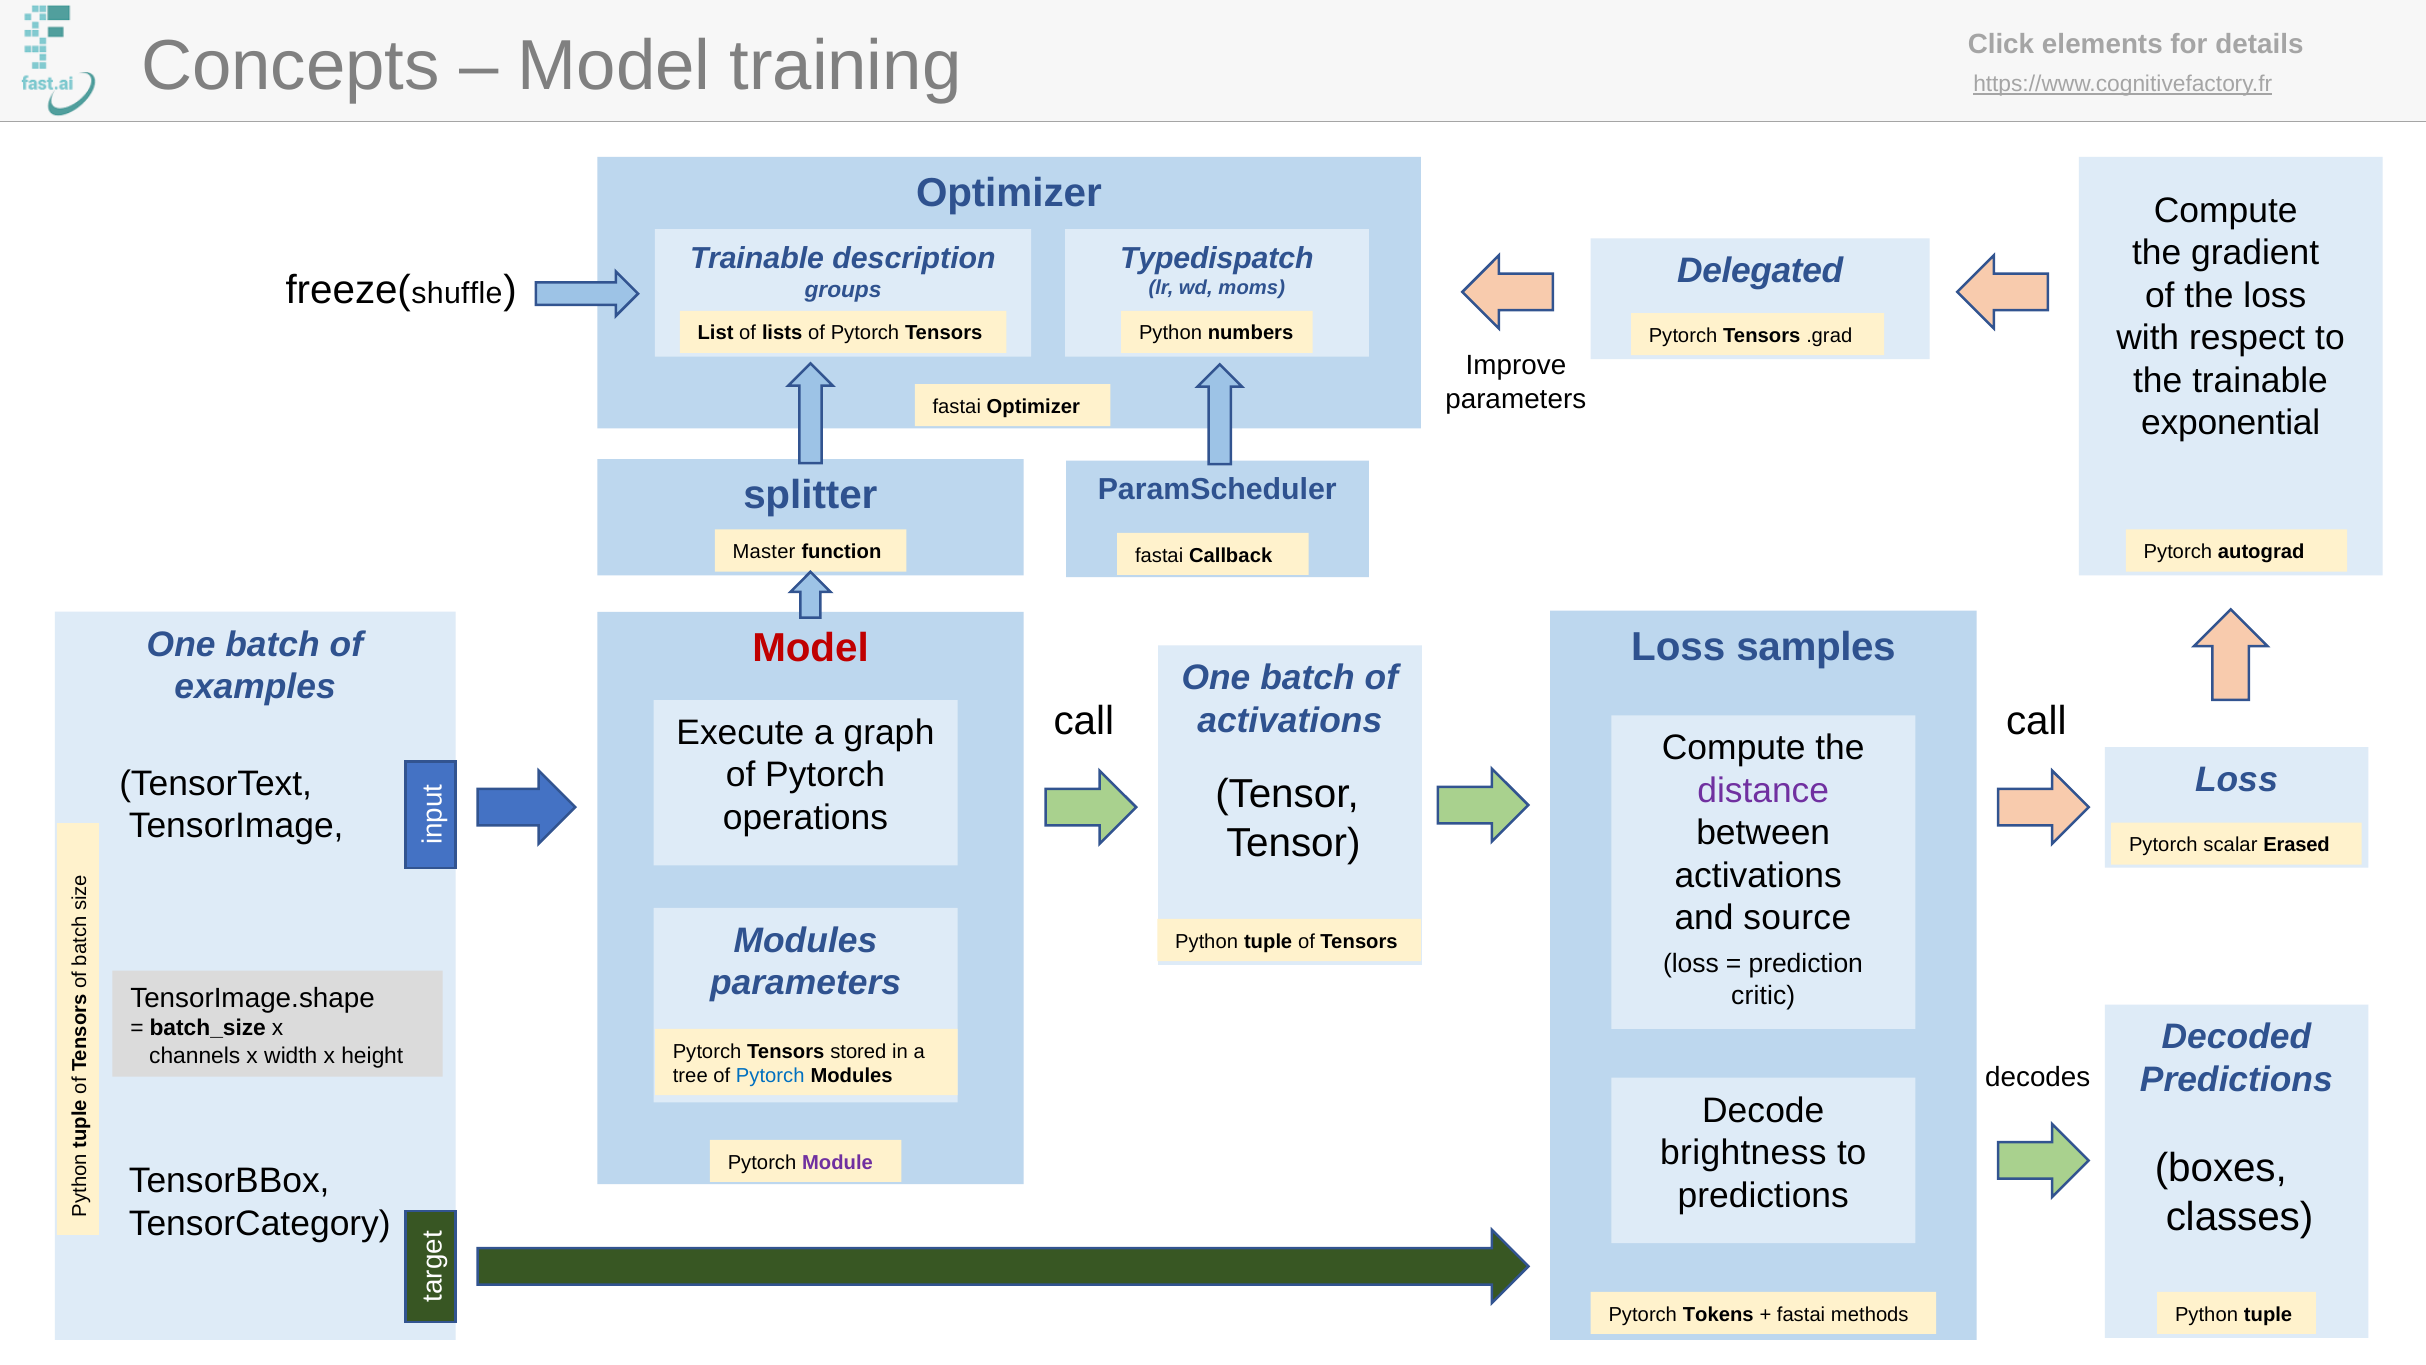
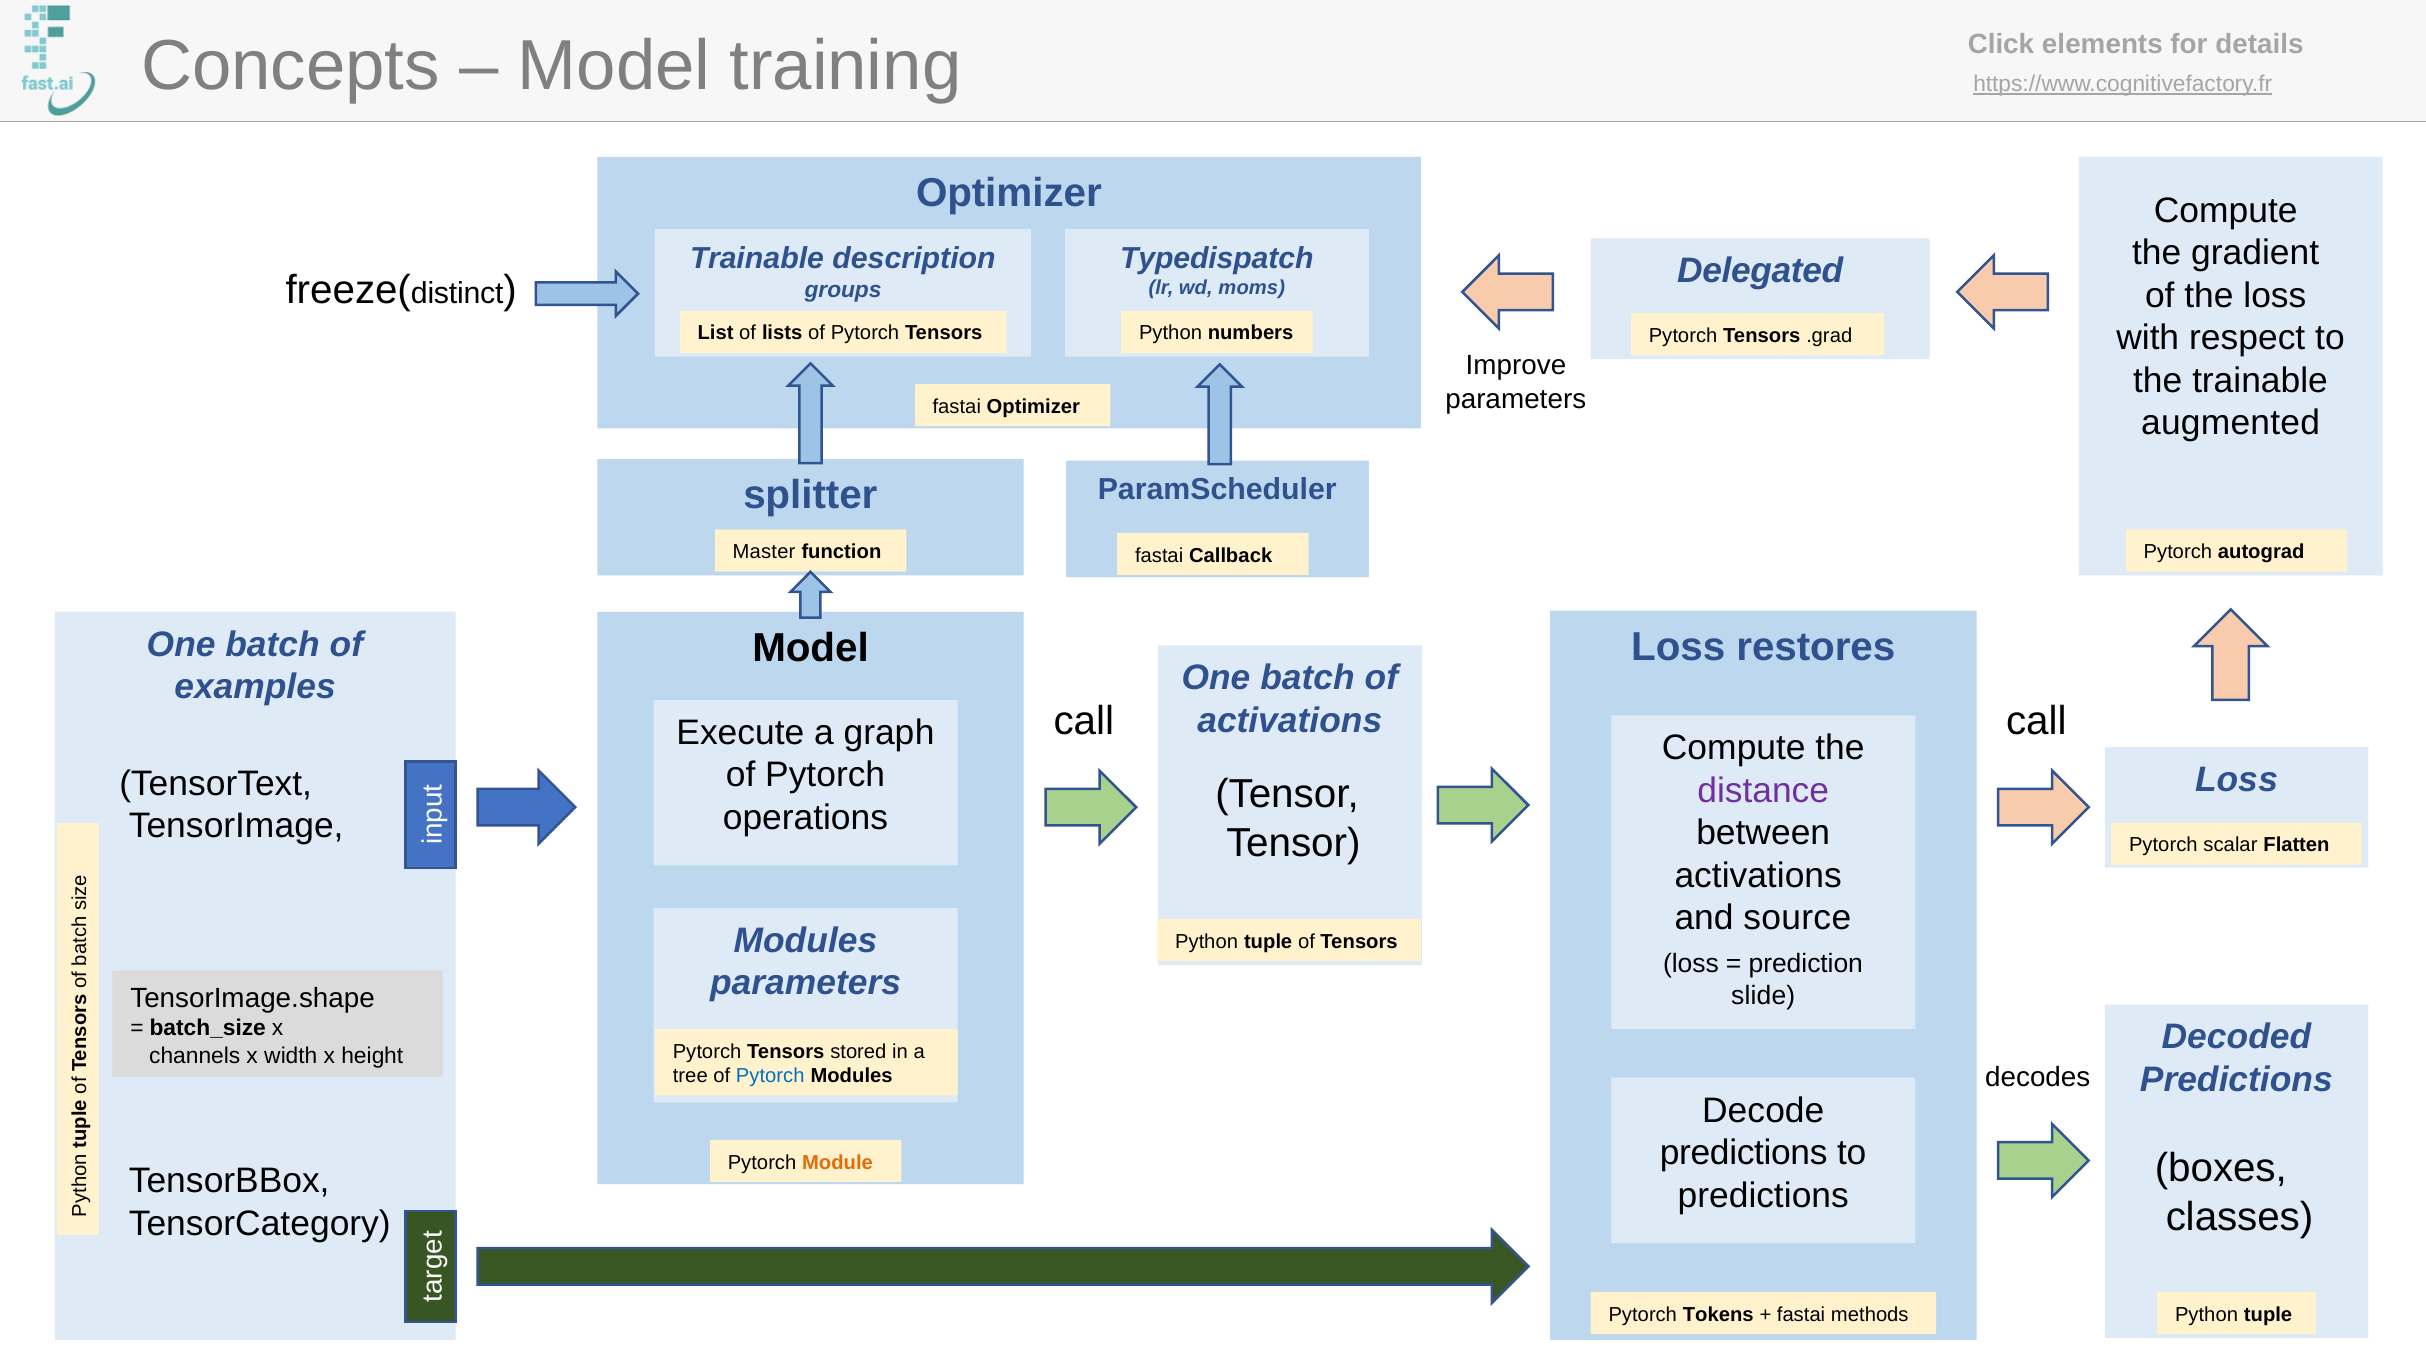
shuffle: shuffle -> distinct (457, 293)
exponential: exponential -> augmented (2231, 423)
samples: samples -> restores (1816, 646)
Model colour: red -> black (810, 648)
Erased: Erased -> Flatten (2296, 845)
critic: critic -> slide (1763, 995)
brightness: brightness -> predictions (1744, 1153)
Module colour: purple -> orange (837, 1162)
